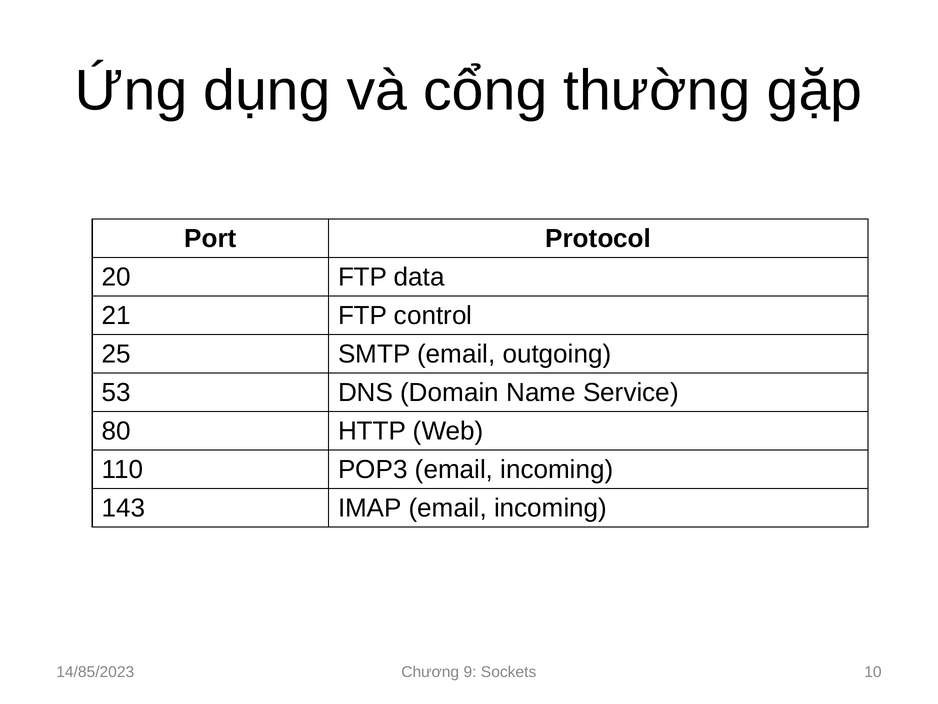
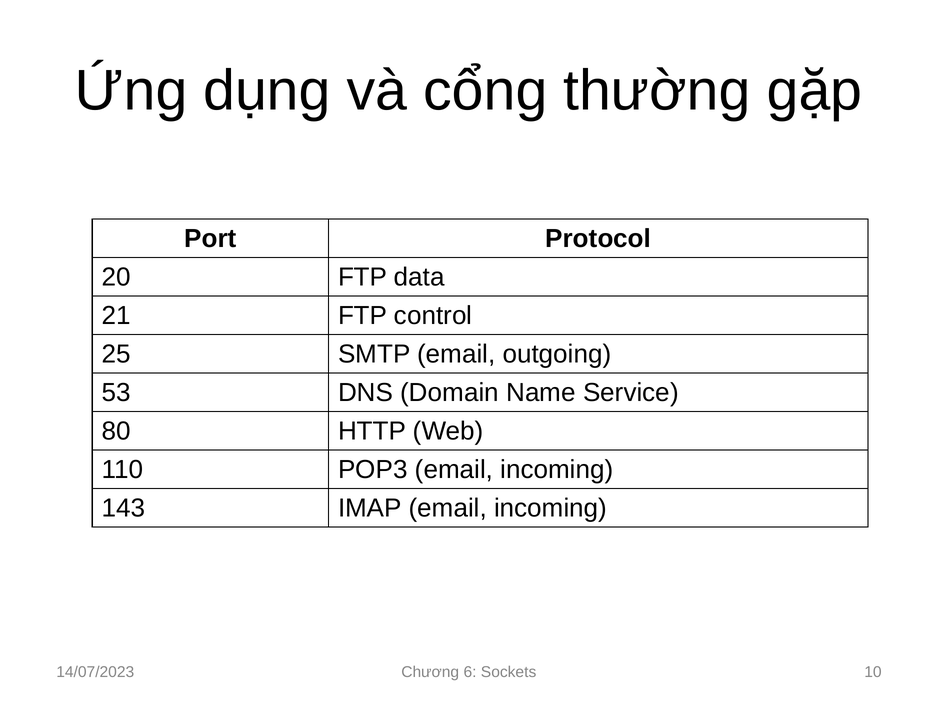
14/85/2023: 14/85/2023 -> 14/07/2023 (95, 672)
9: 9 -> 6 (470, 672)
